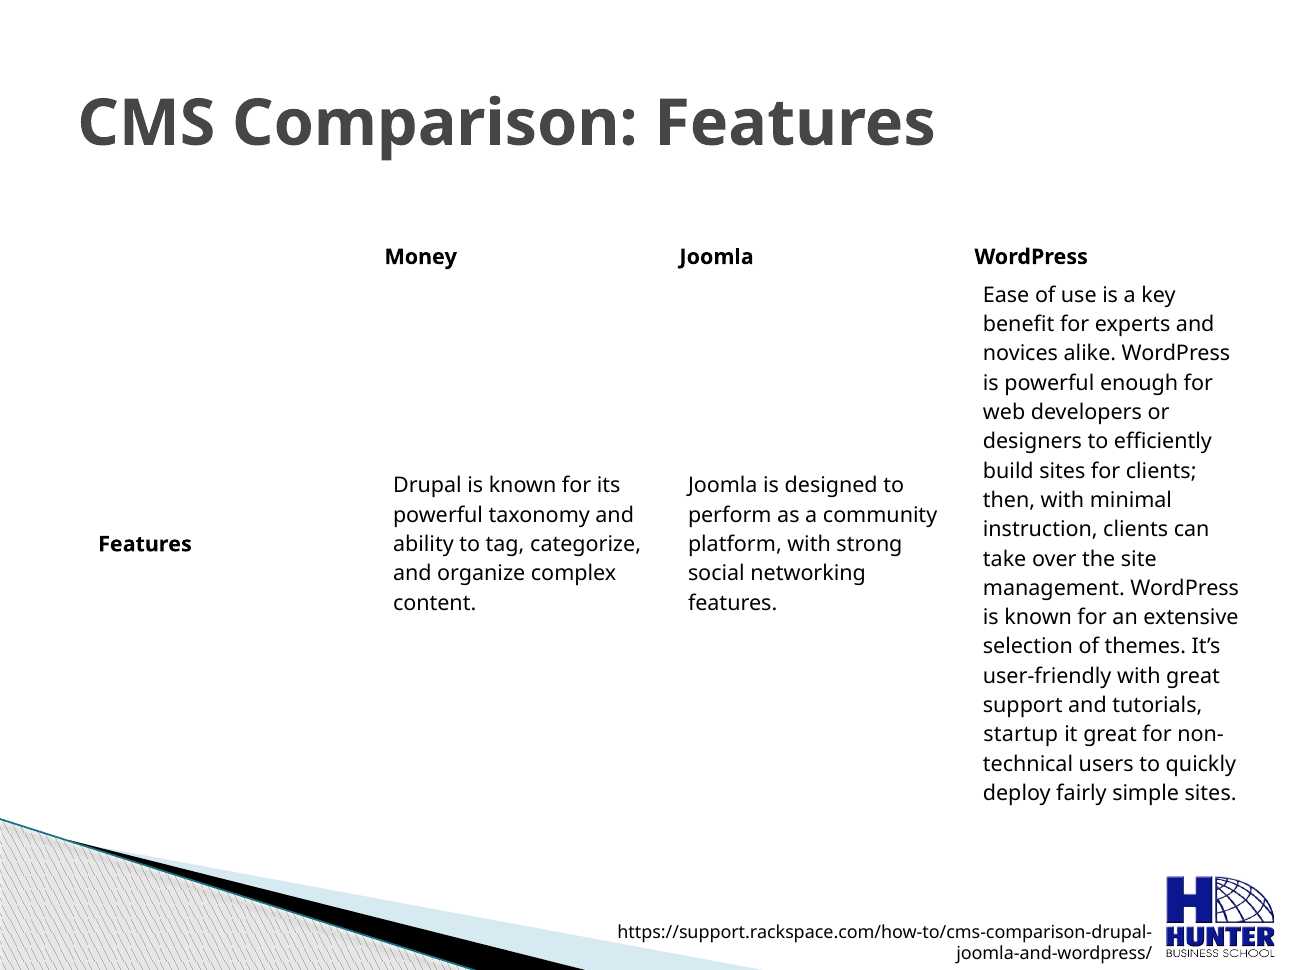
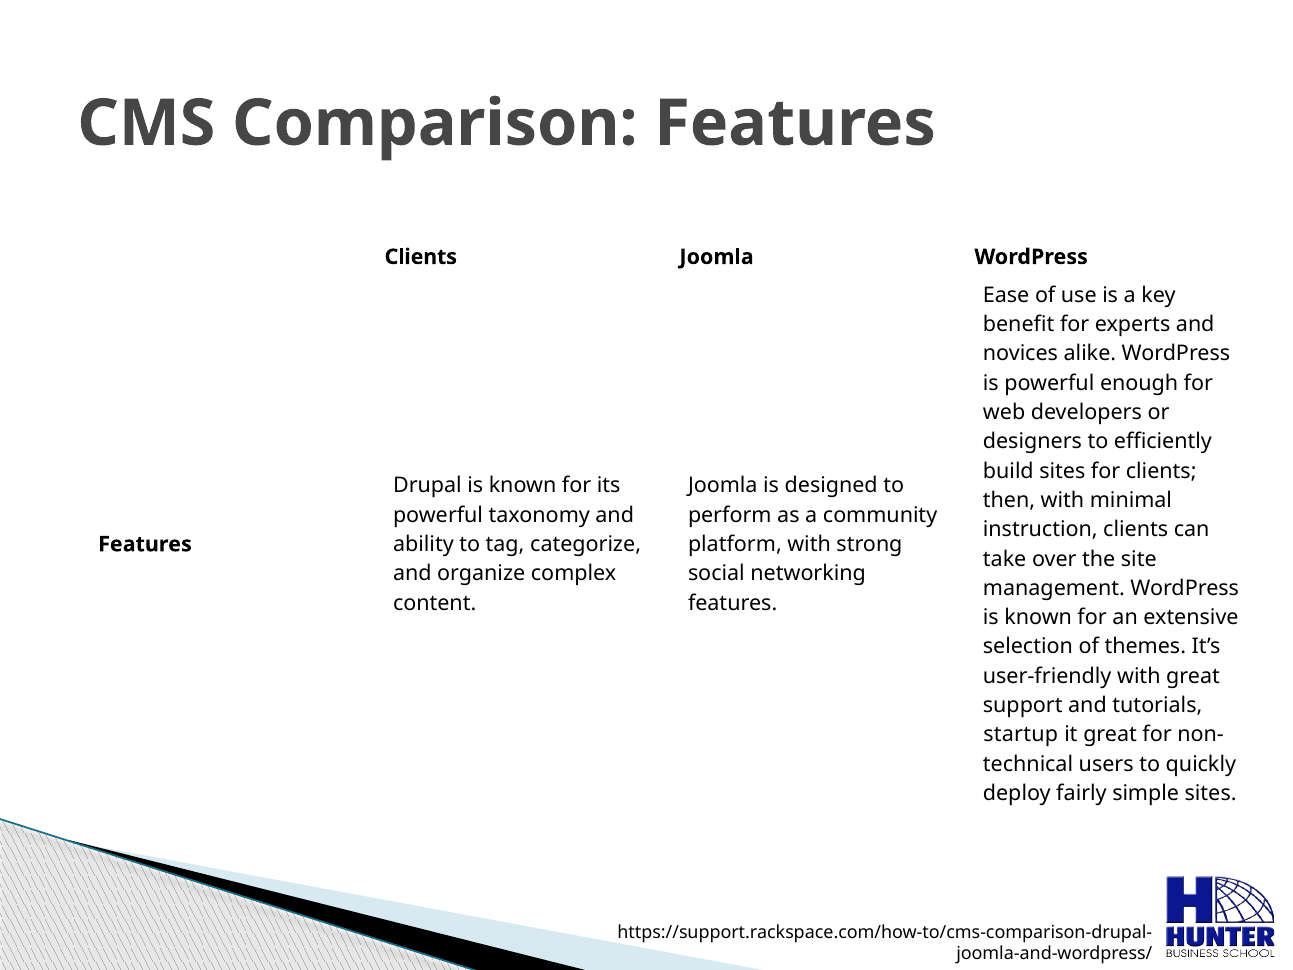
Money: Money -> Clients (421, 257)
